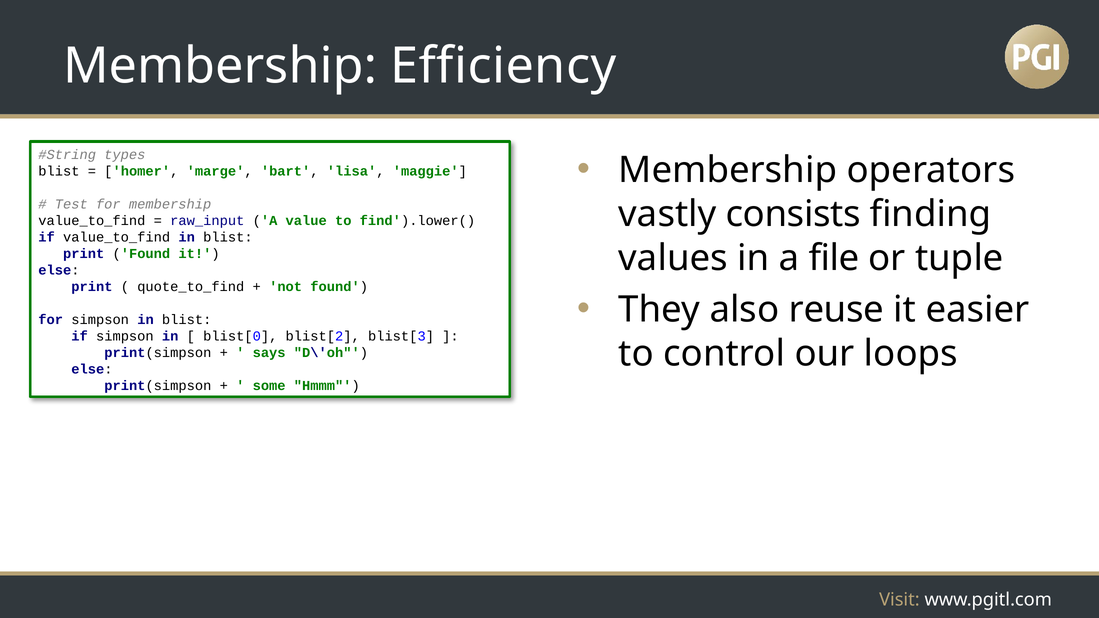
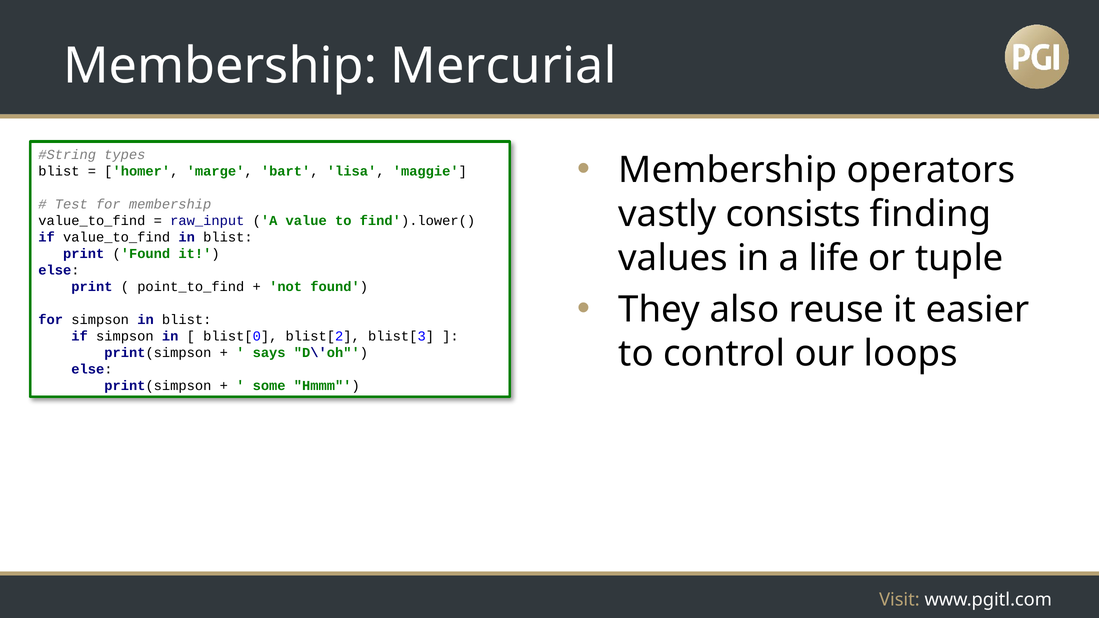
Efficiency: Efficiency -> Mercurial (503, 66)
file: file -> life (834, 258)
quote_to_find: quote_to_find -> point_to_find (191, 287)
